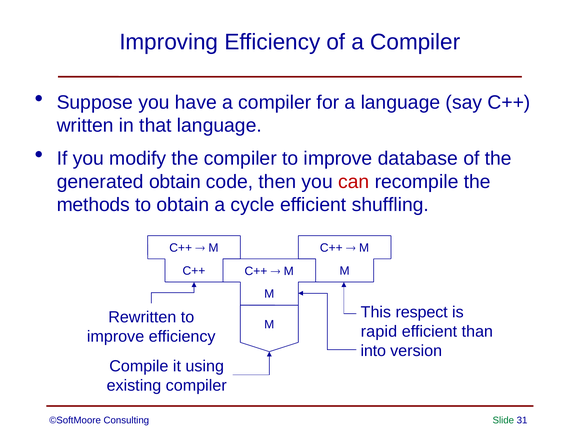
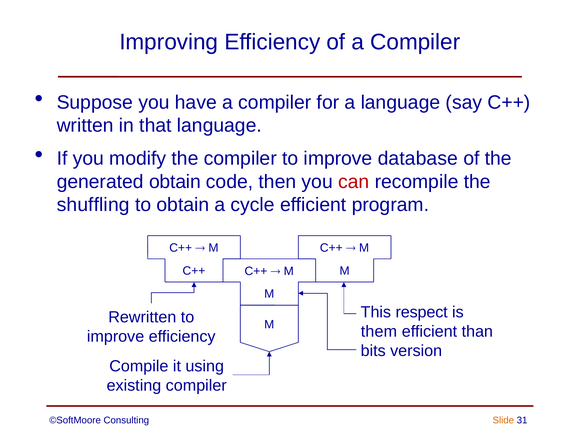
methods: methods -> shuffling (93, 205)
shuffling: shuffling -> program (390, 205)
rapid: rapid -> them (379, 332)
into: into -> bits (373, 351)
Slide colour: green -> orange (503, 420)
